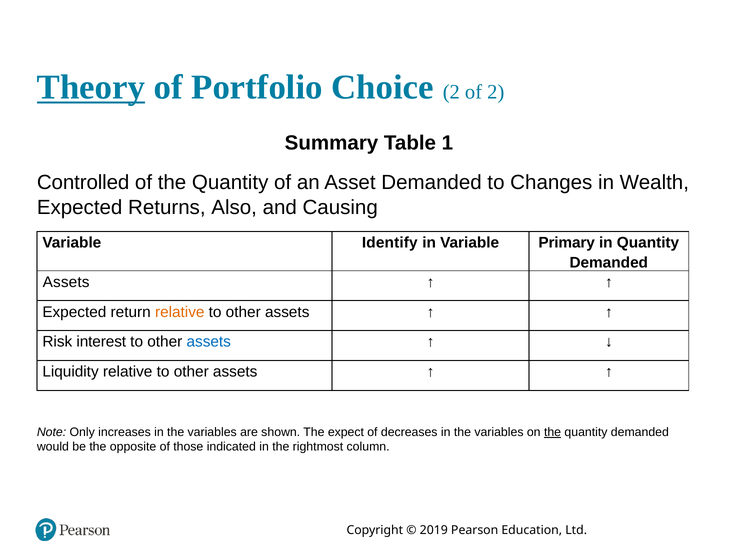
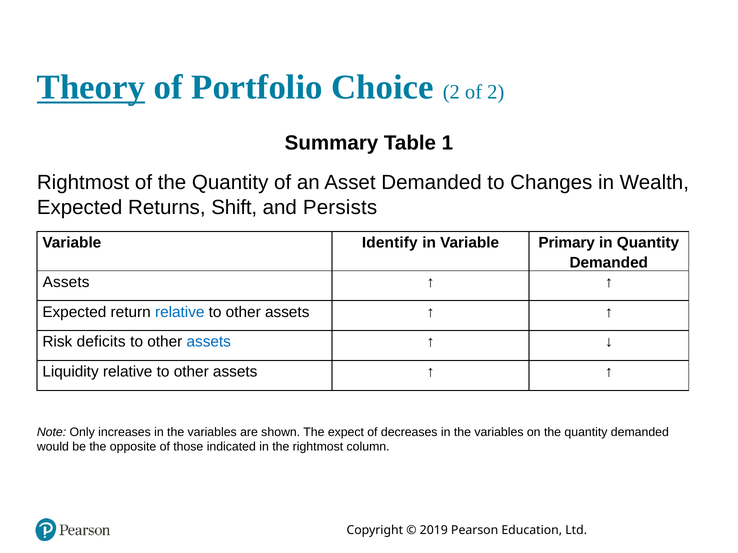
Controlled: Controlled -> Rightmost (83, 183)
Also: Also -> Shift (234, 207)
Causing: Causing -> Persists (340, 207)
relative colour: orange -> blue (180, 312)
interest: interest -> deficits (101, 342)
the underline: present -> none (553, 433)
